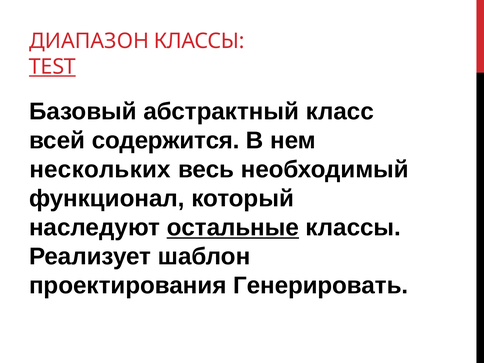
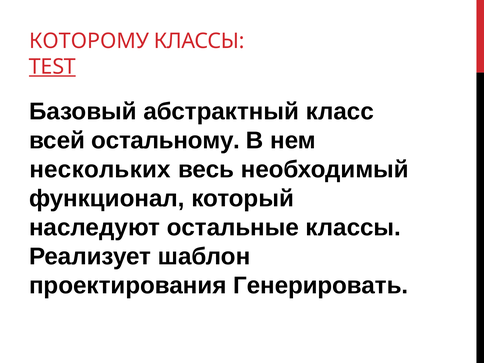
ДИАПАЗОН: ДИАПАЗОН -> КОТОРОМУ (89, 41)
содержится: содержится -> остальному (166, 140)
остальные underline: present -> none (233, 228)
